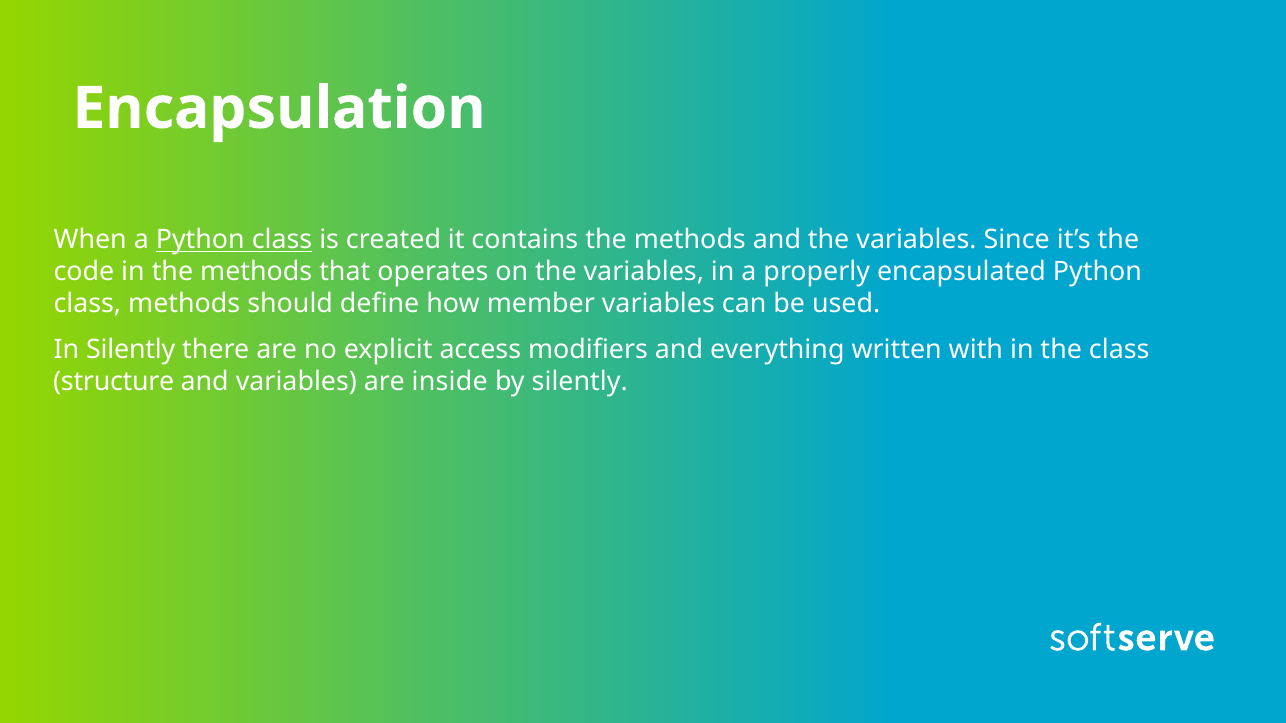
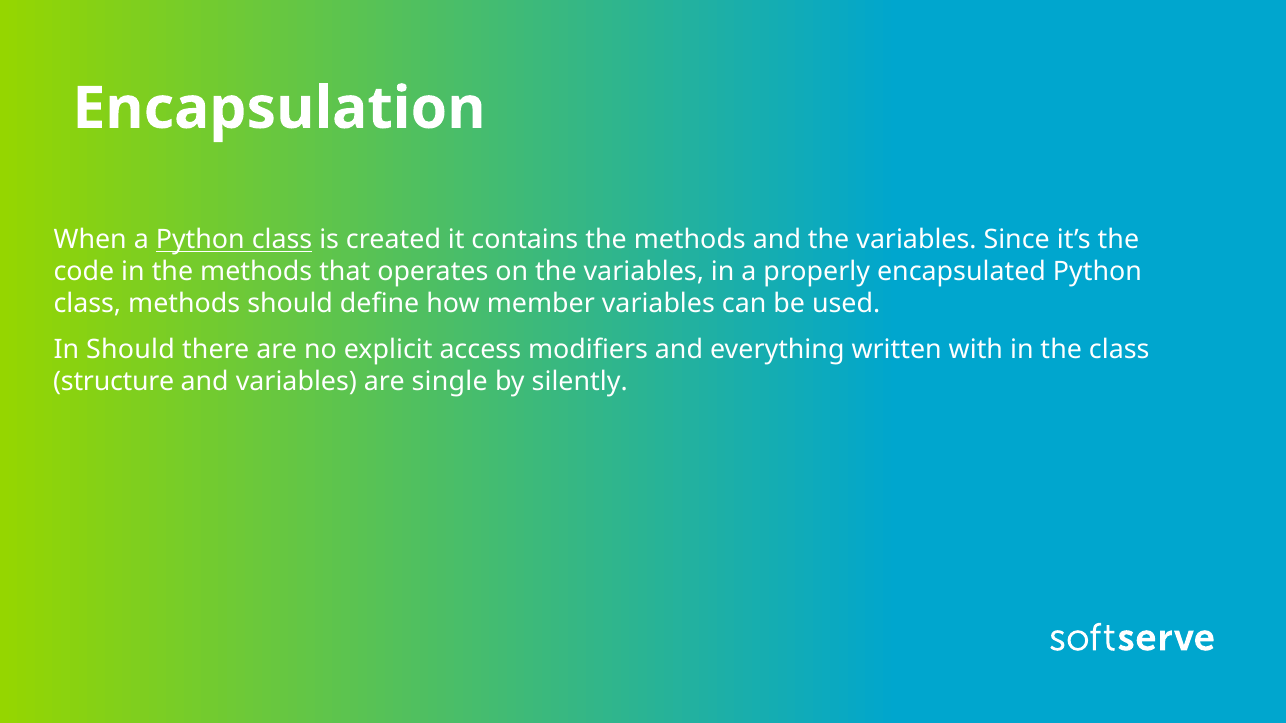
In Silently: Silently -> Should (131, 350)
inside: inside -> single (450, 382)
